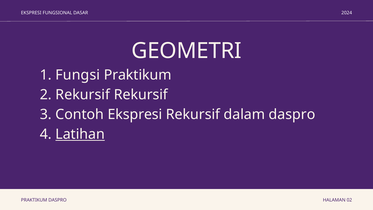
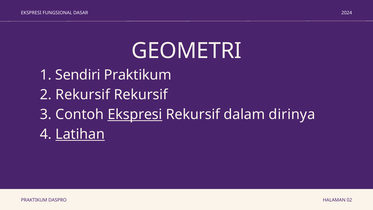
Fungsi: Fungsi -> Sendiri (78, 75)
Ekspresi underline: none -> present (135, 114)
dalam daspro: daspro -> dirinya (292, 114)
